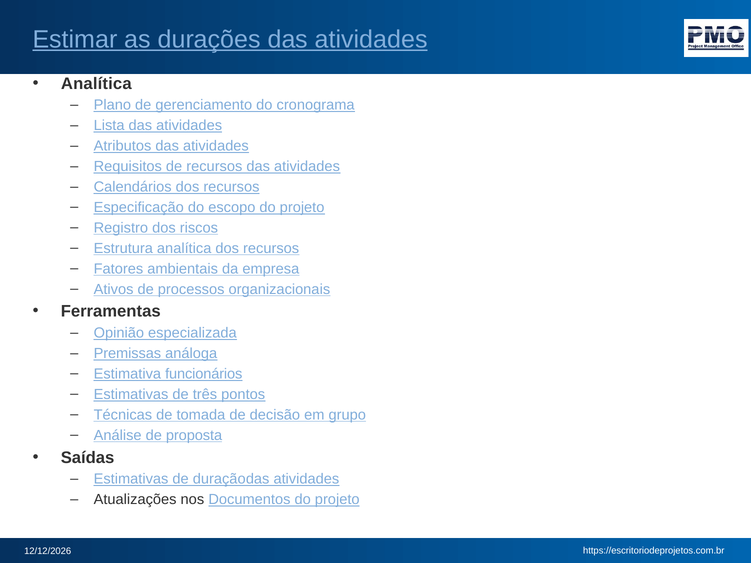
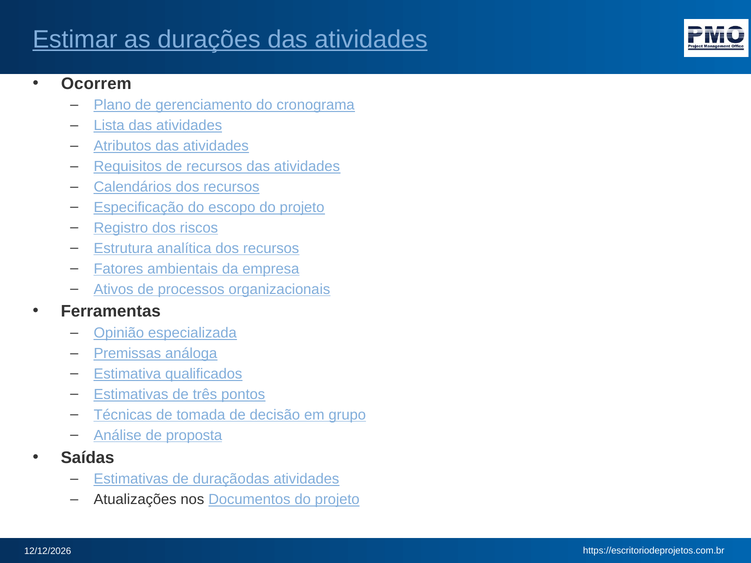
Analítica: Analítica -> Ocorrem (96, 84)
funcionários: funcionários -> qualificados (204, 374)
